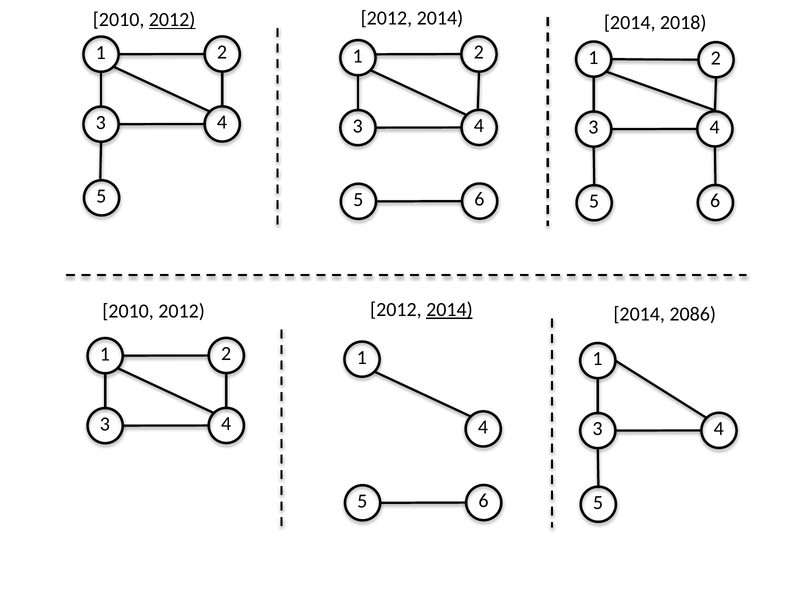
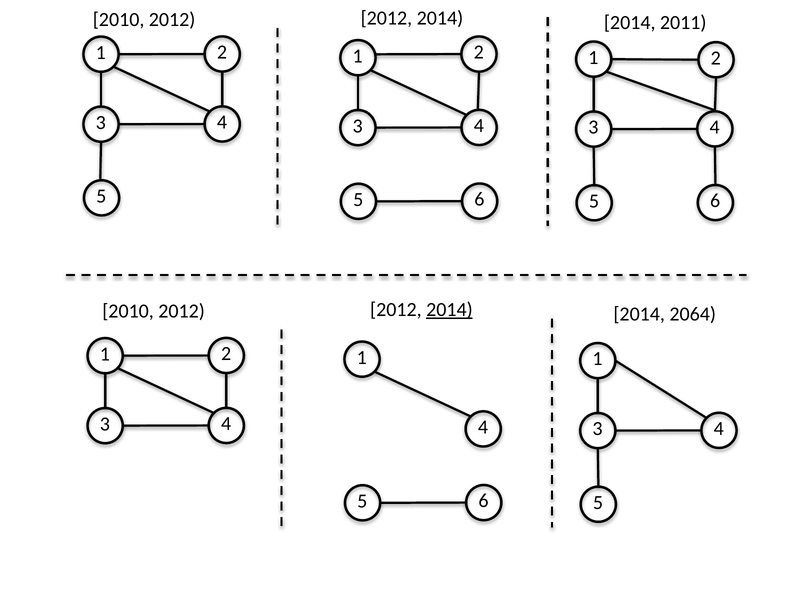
2012 underline: present -> none (172, 20)
2018: 2018 -> 2011 (683, 23)
2086: 2086 -> 2064 (693, 314)
